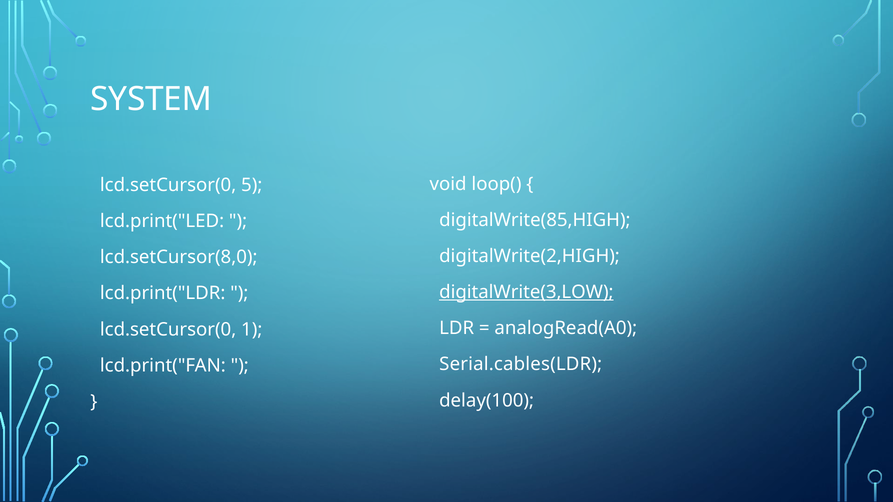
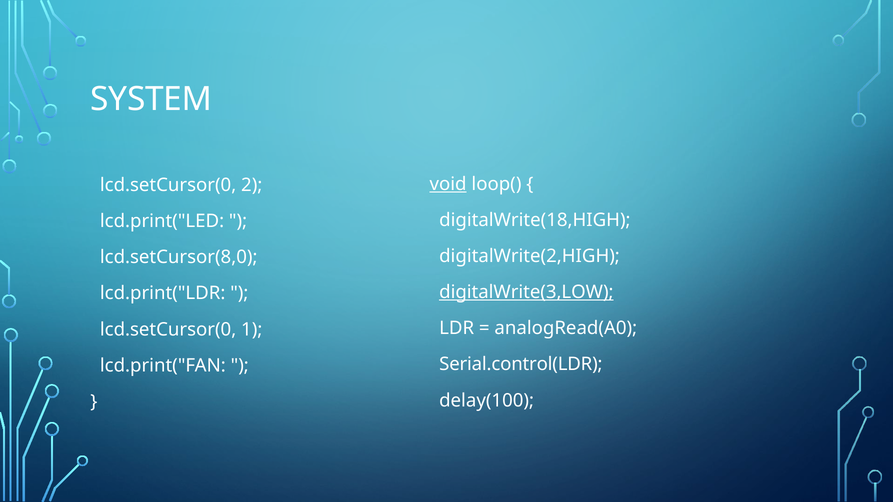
void underline: none -> present (448, 184)
5: 5 -> 2 (252, 185)
digitalWrite(85,HIGH: digitalWrite(85,HIGH -> digitalWrite(18,HIGH (535, 220)
Serial.cables(LDR: Serial.cables(LDR -> Serial.control(LDR (521, 365)
